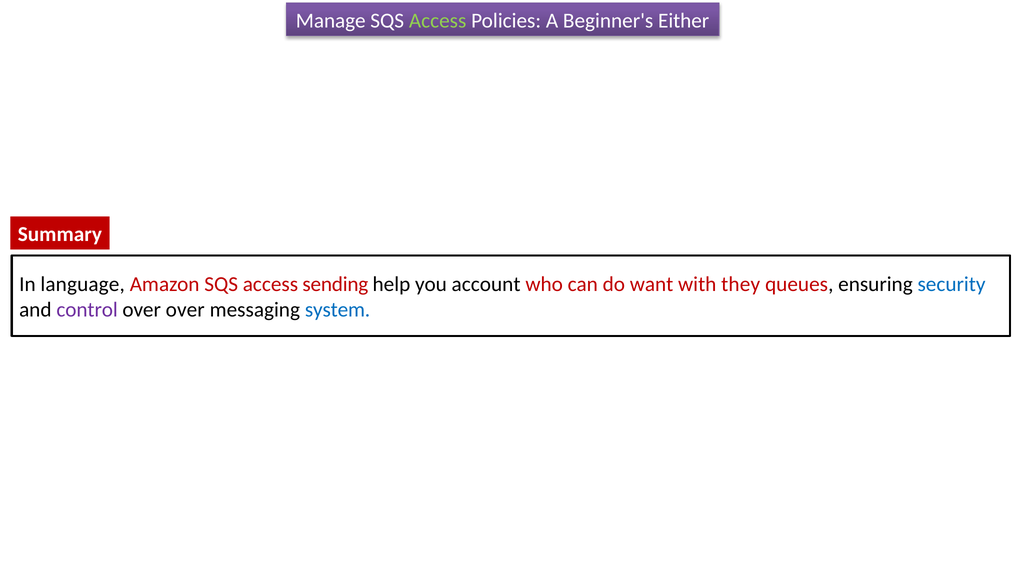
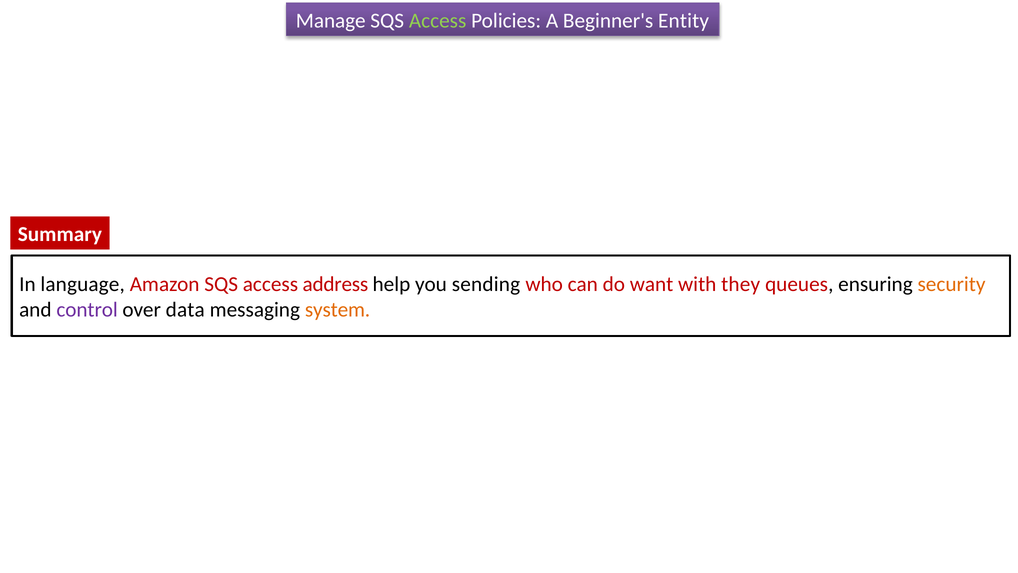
Either: Either -> Entity (684, 21)
sending: sending -> address (335, 284)
account: account -> sending (486, 284)
security colour: blue -> orange (952, 284)
over over: over -> data (185, 310)
system colour: blue -> orange (338, 310)
